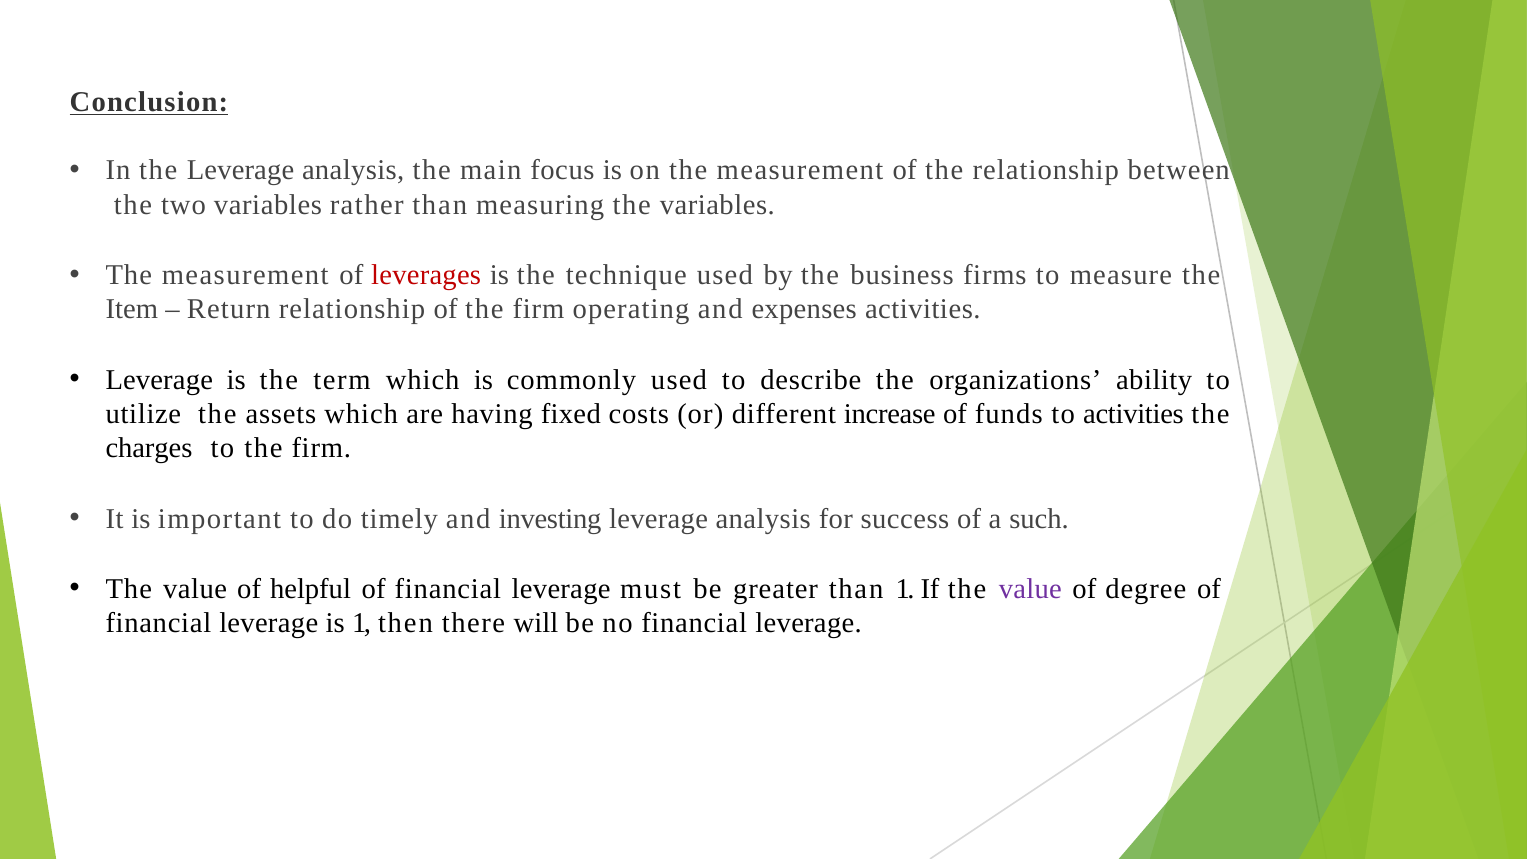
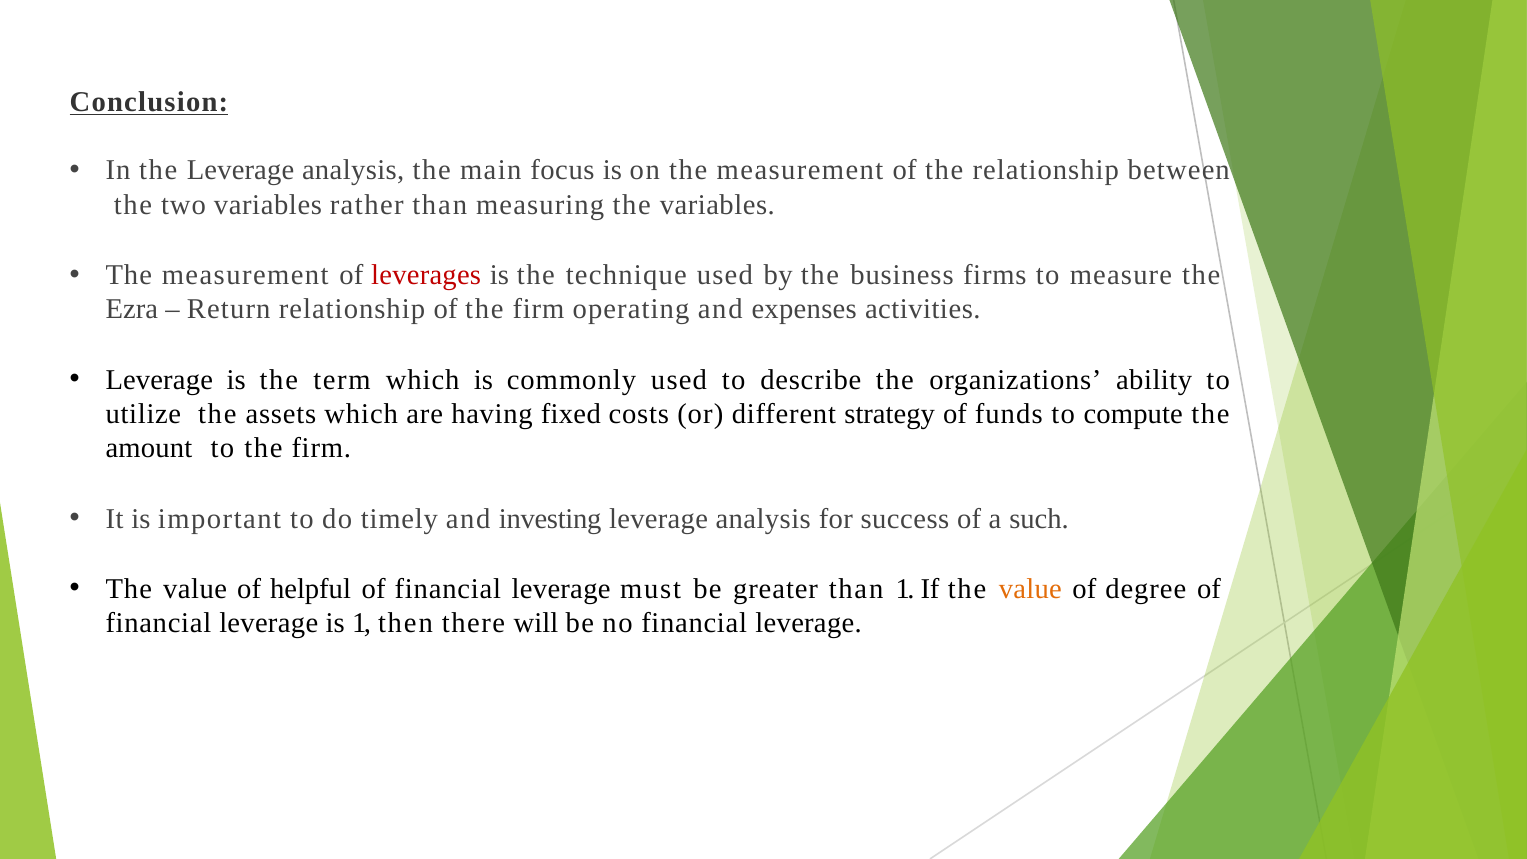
Item: Item -> Ezra (132, 309)
increase: increase -> strategy (890, 414)
to activities: activities -> compute (1133, 414)
charges: charges -> amount (149, 448)
value colour: purple -> orange (1030, 589)
